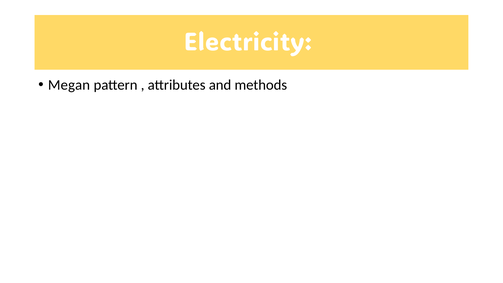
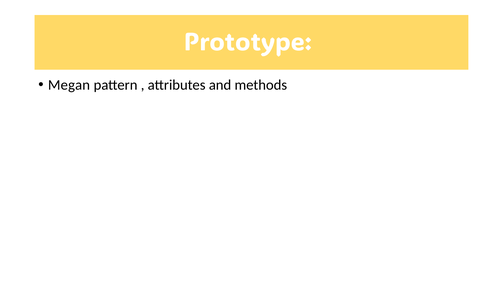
Electricity: Electricity -> Prototype (248, 42)
